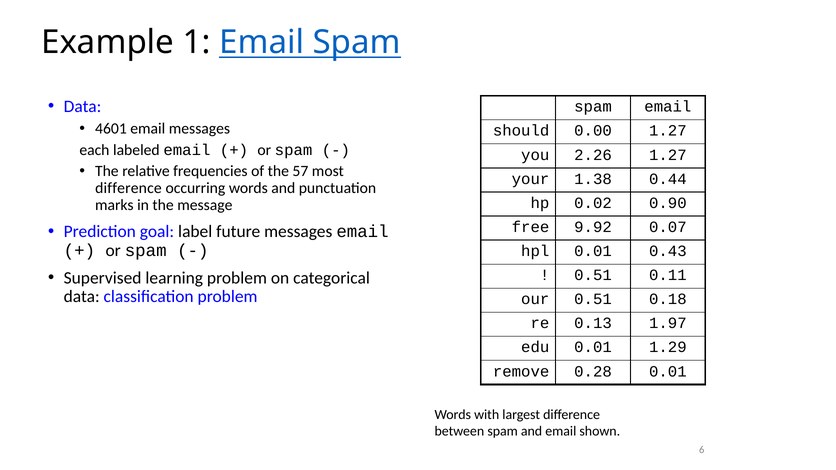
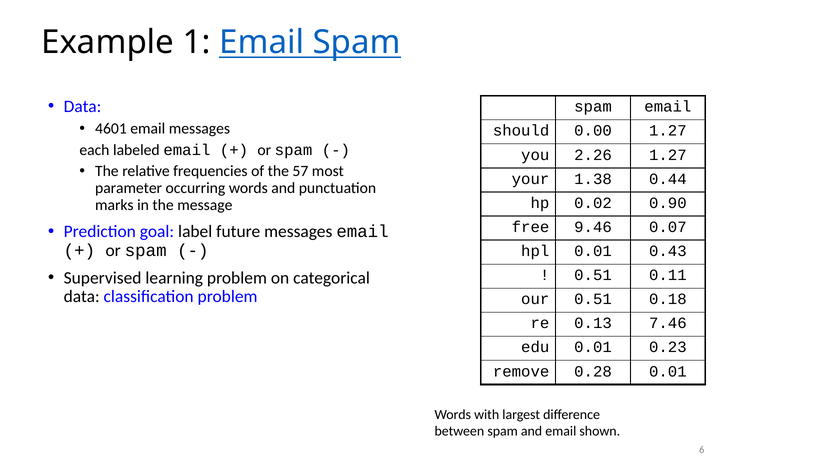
difference: difference -> parameter (129, 188)
9.92: 9.92 -> 9.46 (593, 227)
1.97: 1.97 -> 7.46 (668, 323)
1.29: 1.29 -> 0.23 (668, 347)
